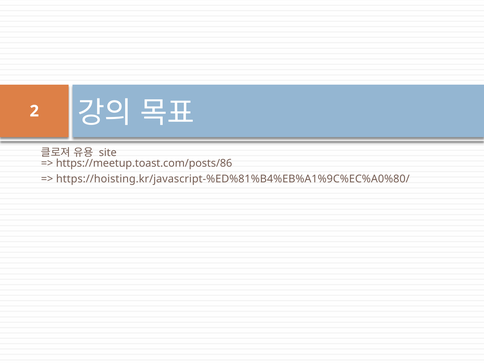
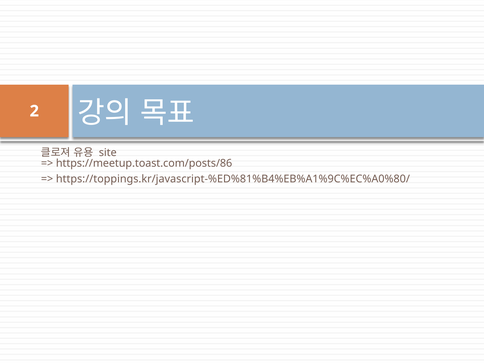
https://hoisting.kr/javascript-%ED%81%B4%EB%A1%9C%EC%A0%80/: https://hoisting.kr/javascript-%ED%81%B4%EB%A1%9C%EC%A0%80/ -> https://toppings.kr/javascript-%ED%81%B4%EB%A1%9C%EC%A0%80/ (233, 179)
